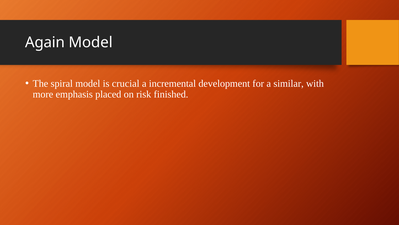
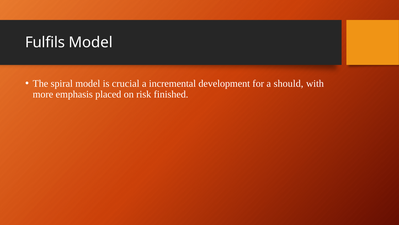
Again: Again -> Fulfils (45, 42)
similar: similar -> should (288, 83)
